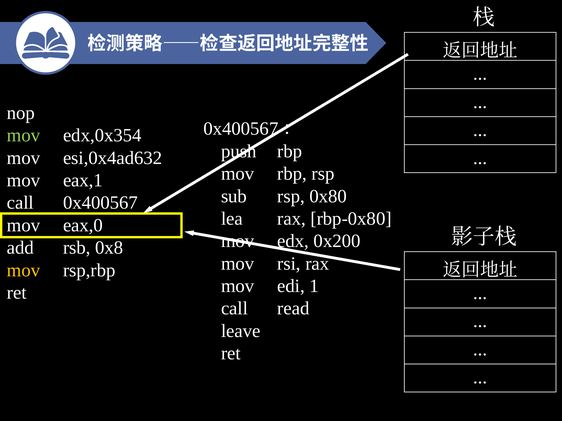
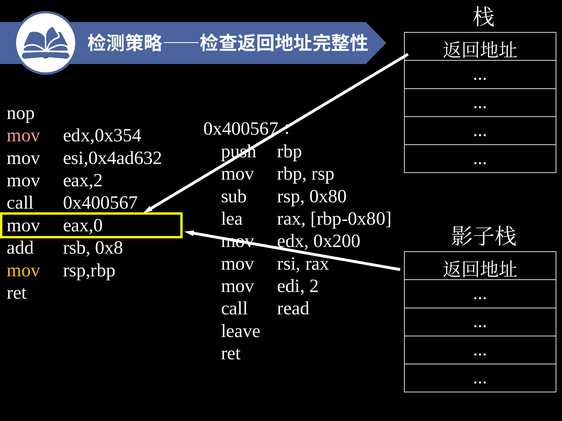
mov colour: light green -> pink (23, 136)
eax,1: eax,1 -> eax,2 (83, 181)
1: 1 -> 2 (314, 286)
